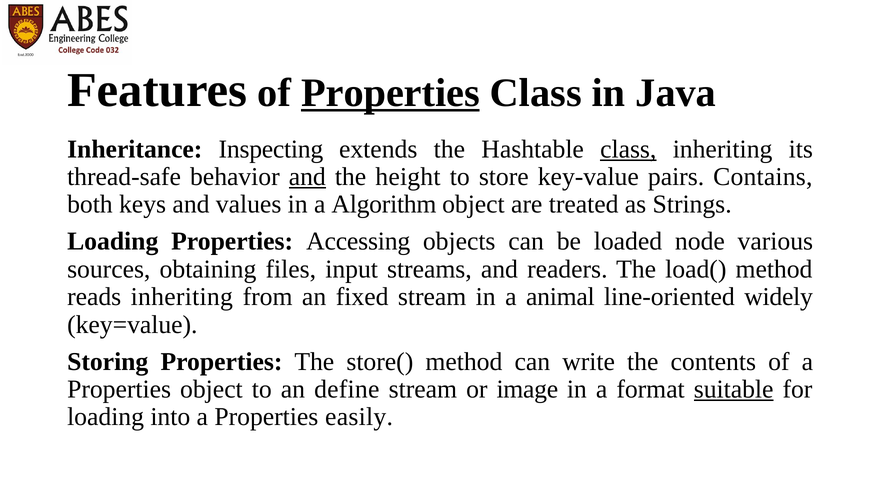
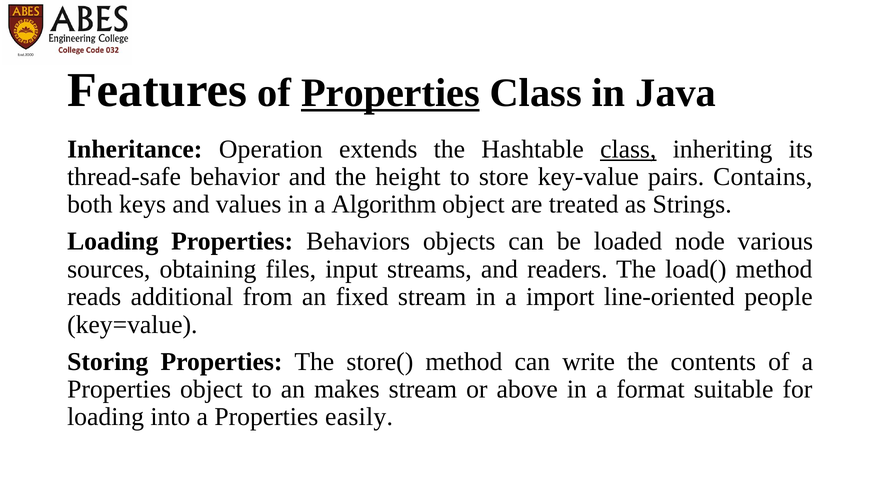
Inspecting: Inspecting -> Operation (271, 149)
and underline: present -> none (307, 177)
Accessing: Accessing -> Behaviors (358, 241)
reads inheriting: inheriting -> additional (182, 297)
animal: animal -> import (560, 297)
widely: widely -> people (778, 297)
define: define -> makes (347, 389)
image: image -> above (527, 389)
suitable underline: present -> none (734, 389)
